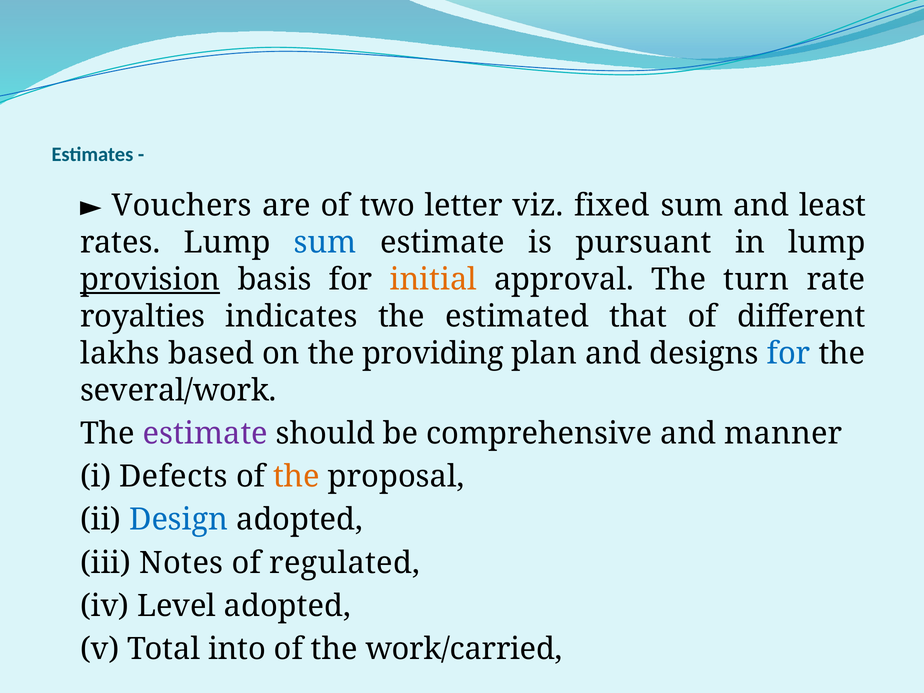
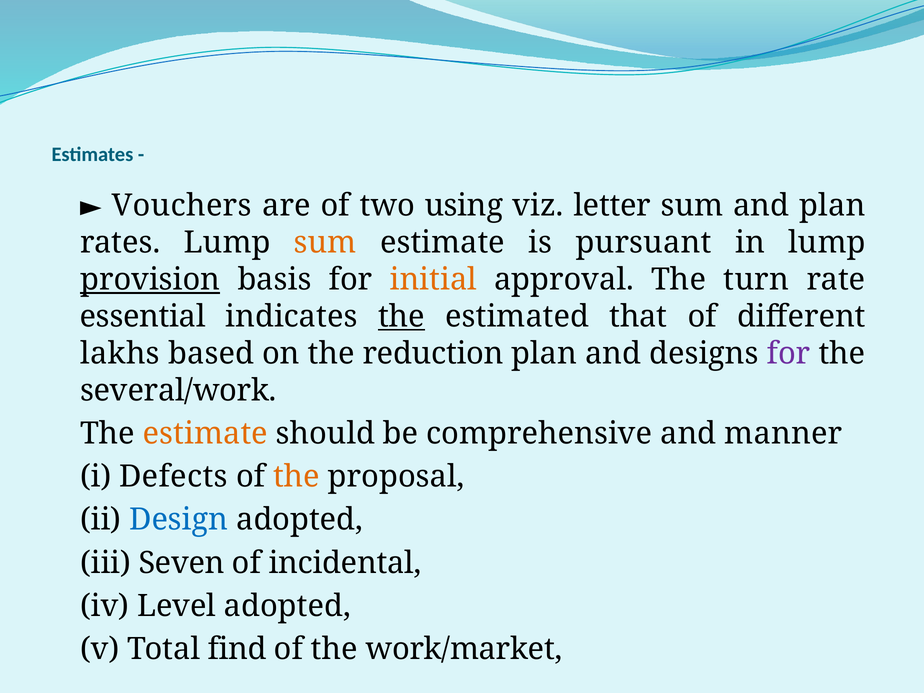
letter: letter -> using (464, 206)
fixed: fixed -> letter (612, 206)
and least: least -> plan (832, 206)
sum colour: blue -> orange (325, 243)
royalties: royalties -> essential (143, 317)
the underline: none -> present (402, 317)
providing: providing -> reduction (433, 354)
for colour: blue -> purple (789, 354)
estimate colour: purple -> orange (205, 434)
Notes: Notes -> Seven (182, 563)
regulated: regulated -> incidental (345, 563)
into: into -> find (237, 649)
work/carried: work/carried -> work/market (464, 649)
